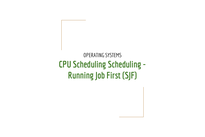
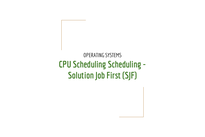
Running: Running -> Solution (81, 75)
